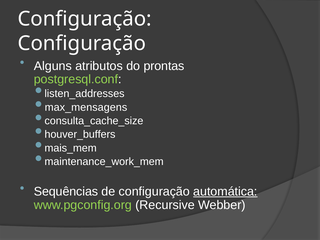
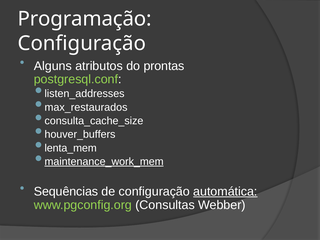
Configuração: Configuração -> Programação (85, 19)
max_mensagens: max_mensagens -> max_restaurados (86, 107)
mais_mem: mais_mem -> lenta_mem (71, 148)
maintenance_work_mem underline: none -> present (104, 162)
Recursive: Recursive -> Consultas (165, 205)
